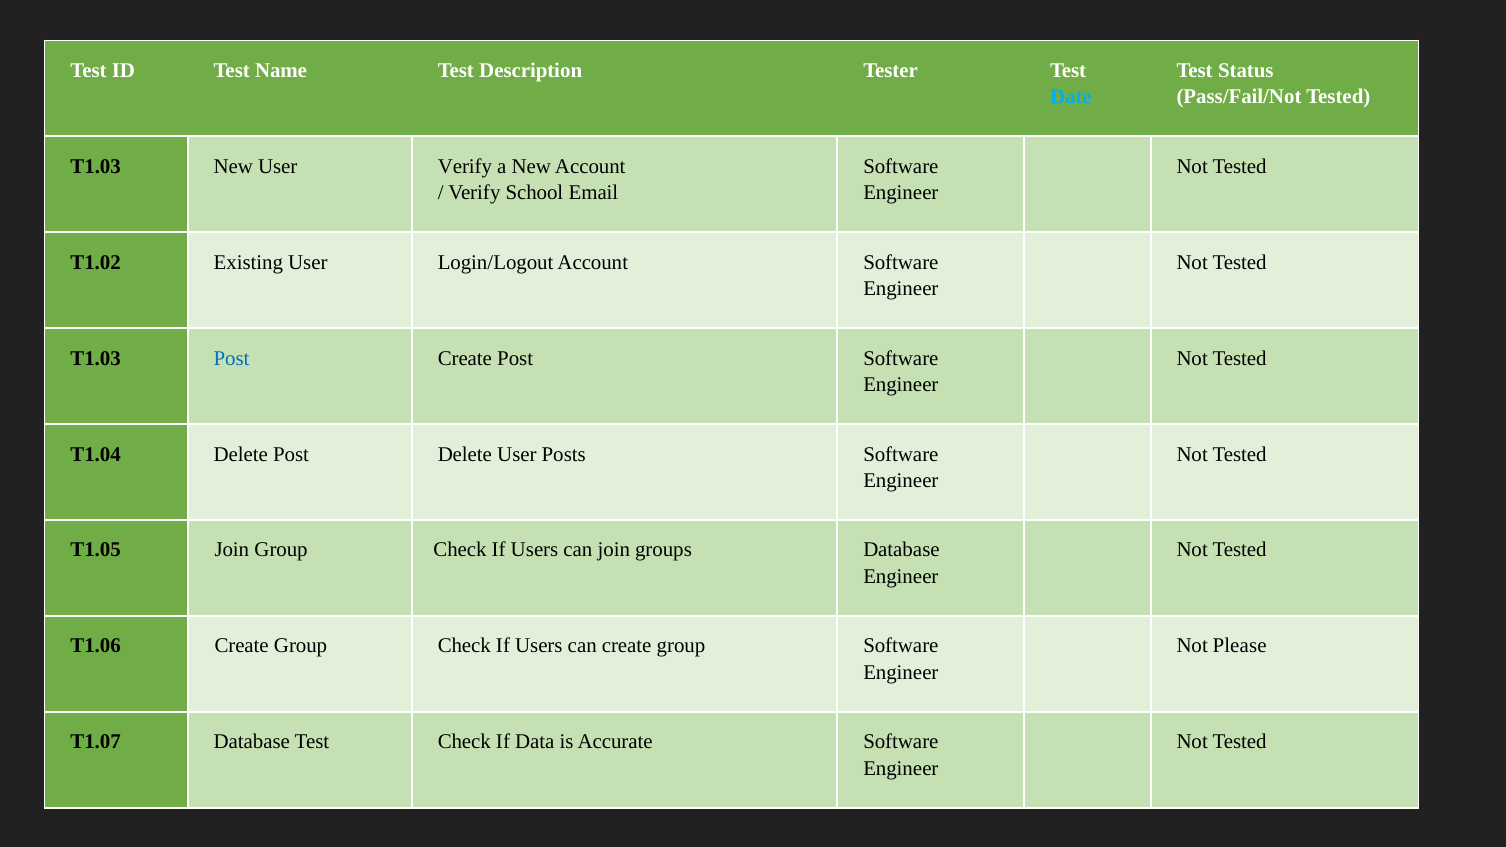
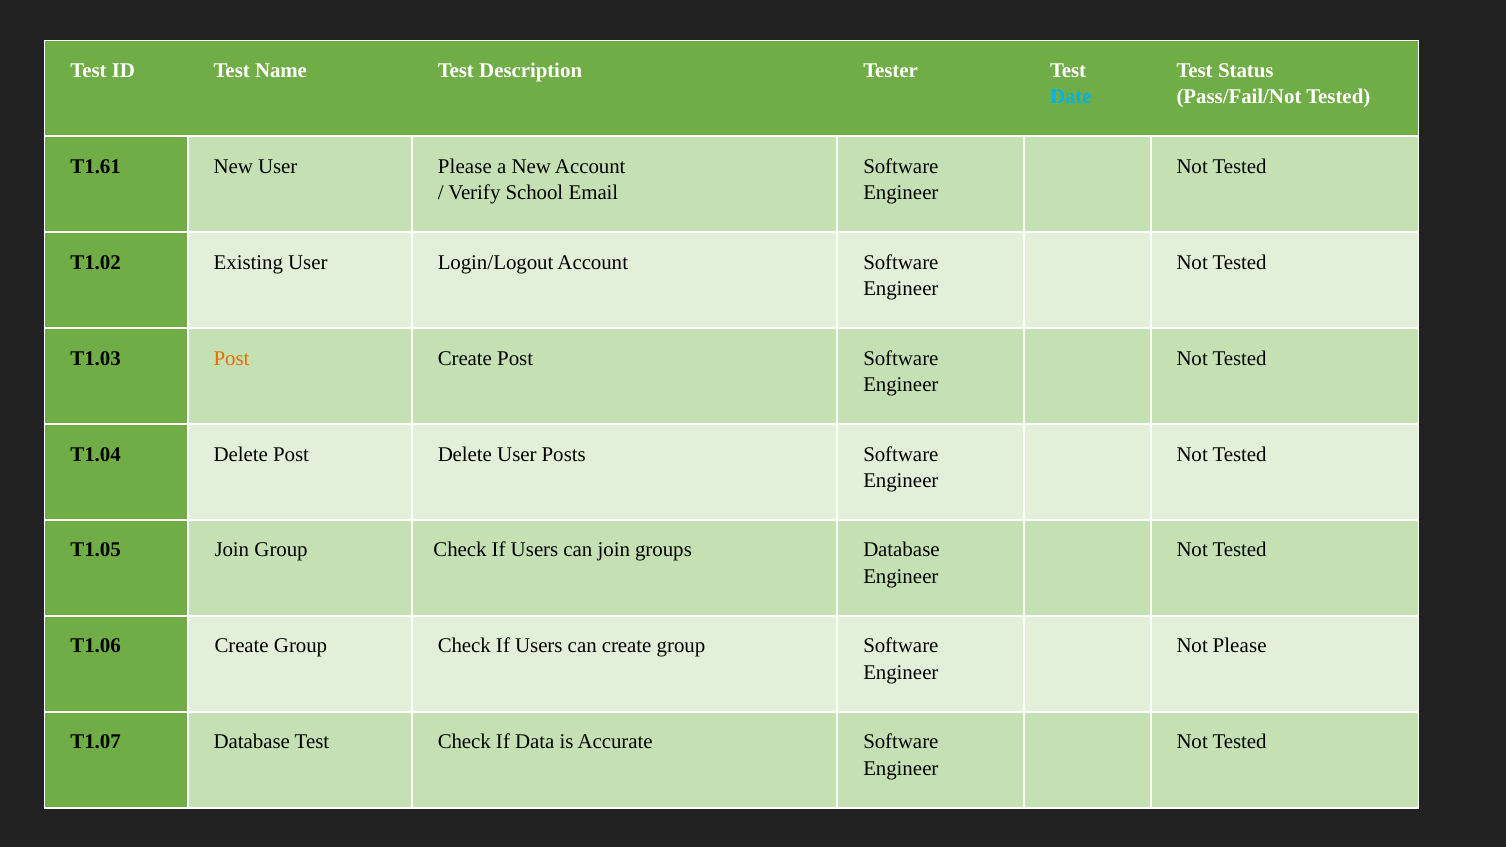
T1.03: T1.03 -> T1.61 (96, 166)
User Verify: Verify -> Please (465, 166)
Post colour: blue -> orange (232, 358)
